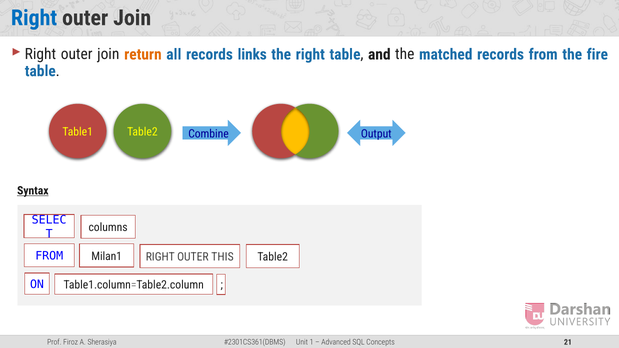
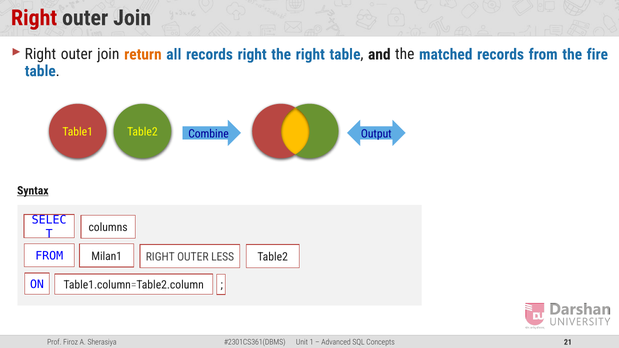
Right colour: blue -> red (34, 18)
records links: links -> right (252, 54)
THIS: THIS -> LESS (223, 257)
